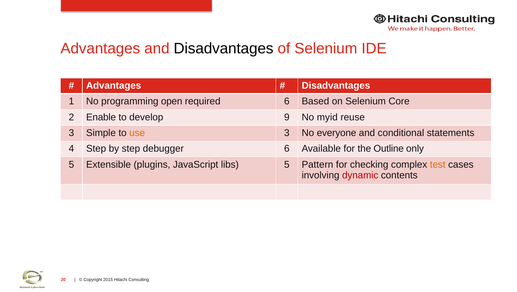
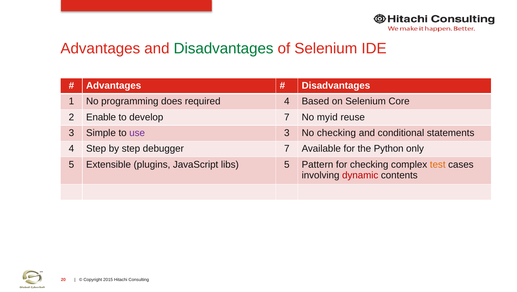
Disadvantages colour: black -> green (224, 49)
open: open -> does (172, 101)
required 6: 6 -> 4 (287, 101)
develop 9: 9 -> 7 (287, 117)
use colour: orange -> purple (137, 133)
No everyone: everyone -> checking (336, 133)
debugger 6: 6 -> 7 (287, 148)
Outline: Outline -> Python (389, 148)
